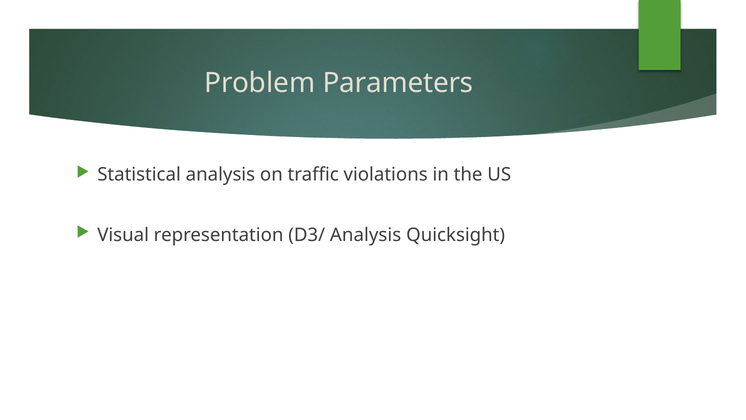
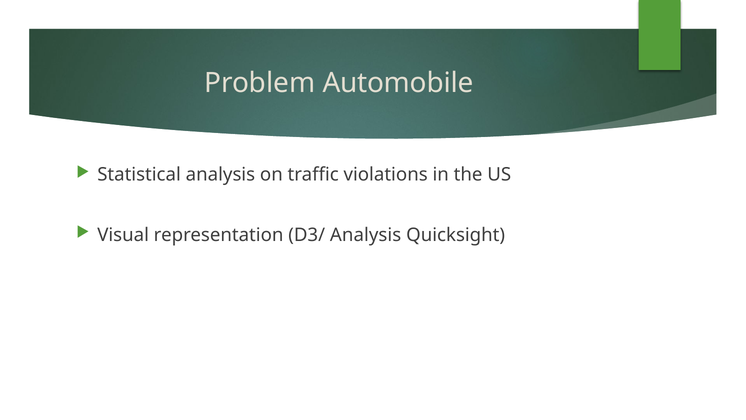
Parameters: Parameters -> Automobile (398, 83)
